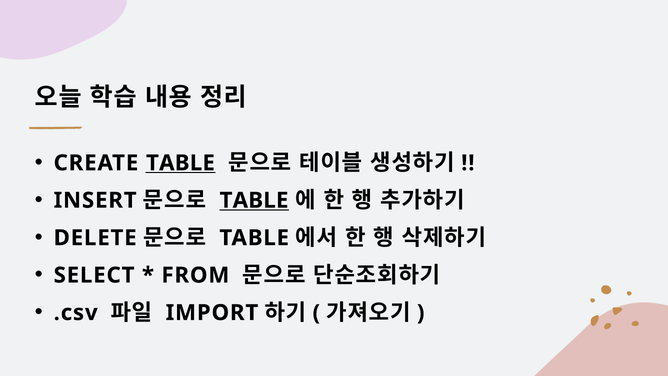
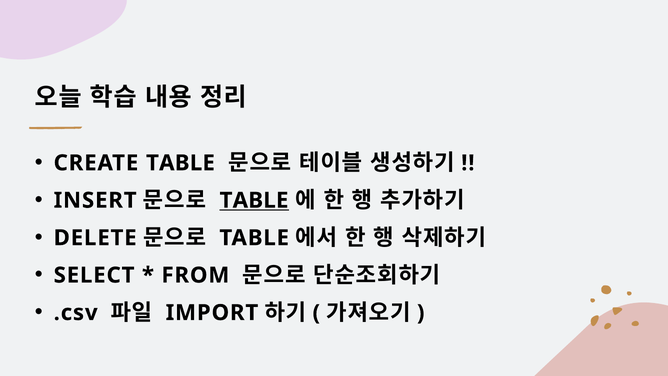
TABLE underline: present -> none (180, 163)
